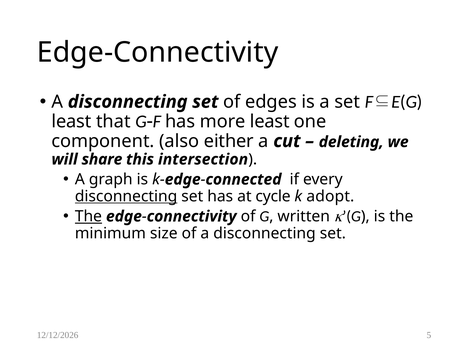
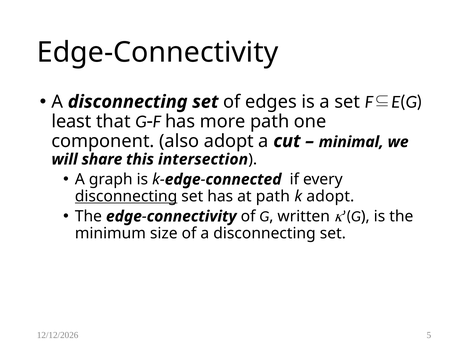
more least: least -> path (270, 121)
also either: either -> adopt (229, 141)
deleting: deleting -> minimal (351, 142)
at cycle: cycle -> path (273, 196)
The underline: present -> none (88, 216)
